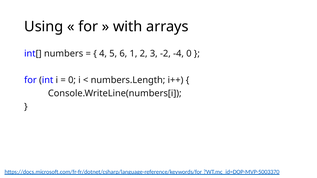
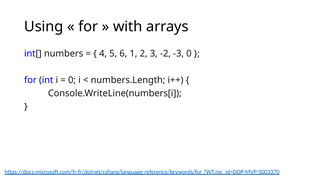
-4: -4 -> -3 (178, 54)
